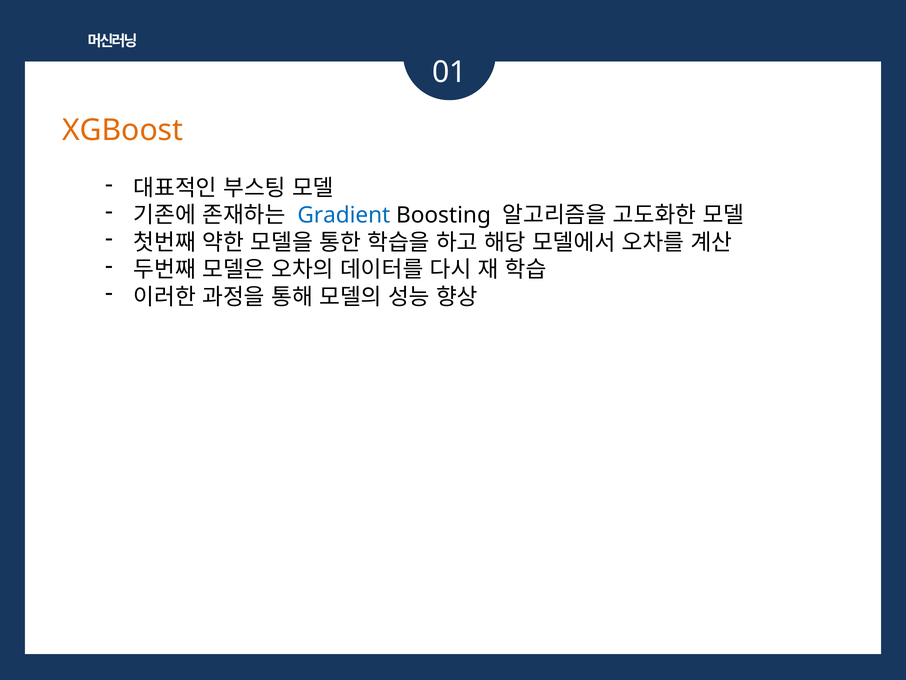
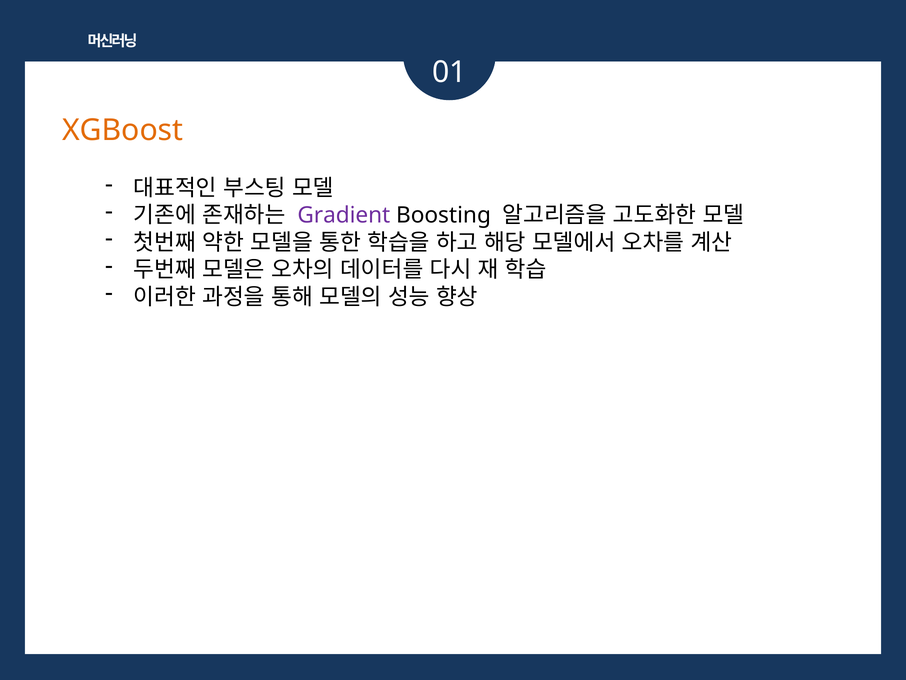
Gradient colour: blue -> purple (344, 215)
